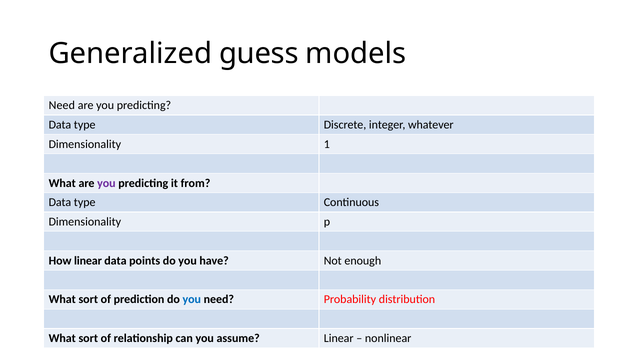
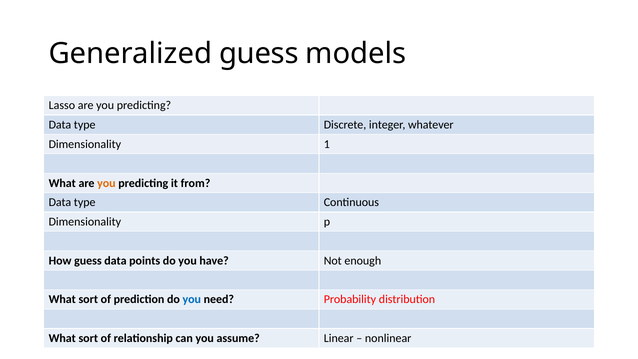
Need: Need -> Lasso (62, 105)
you colour: purple -> orange (106, 183)
How linear: linear -> guess (88, 261)
